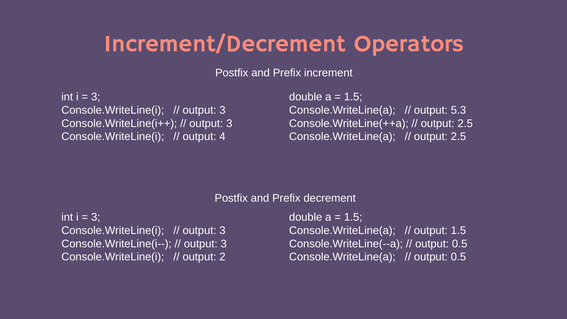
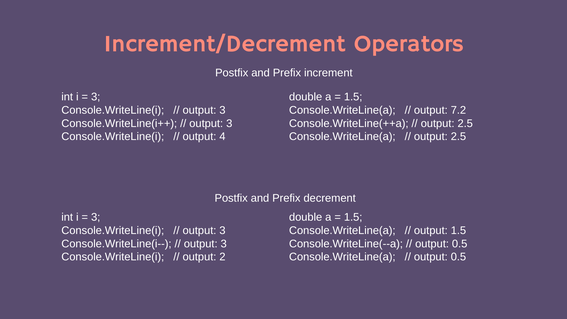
5.3: 5.3 -> 7.2 (458, 110)
